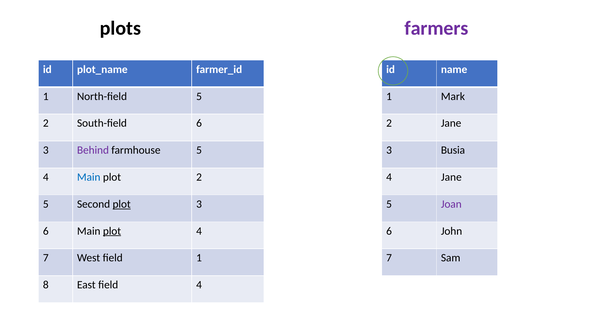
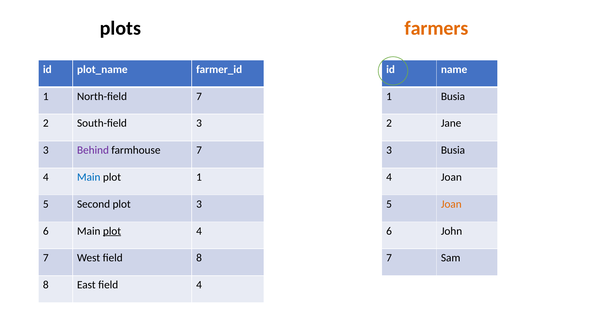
farmers colour: purple -> orange (436, 28)
North-field 5: 5 -> 7 (199, 96)
1 Mark: Mark -> Busia (453, 96)
South-field 6: 6 -> 3 (199, 123)
farmhouse 5: 5 -> 7 (199, 150)
plot 2: 2 -> 1 (199, 177)
4 Jane: Jane -> Joan (451, 177)
plot underline: present -> none (122, 204)
Joan colour: purple -> orange (451, 204)
field 1: 1 -> 8 (199, 258)
